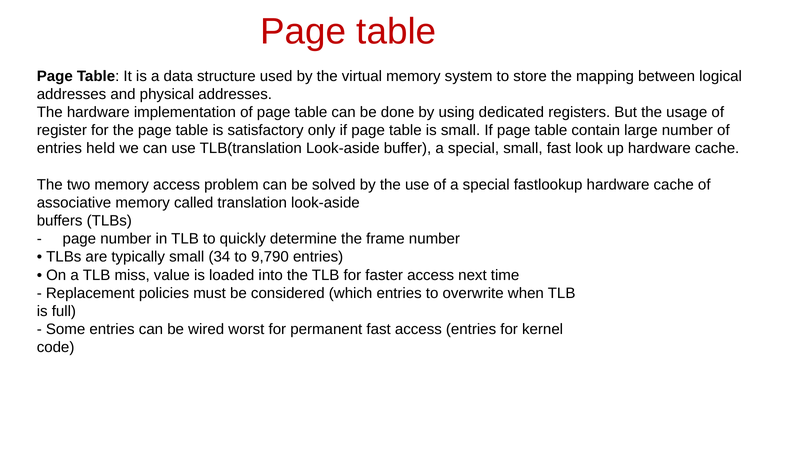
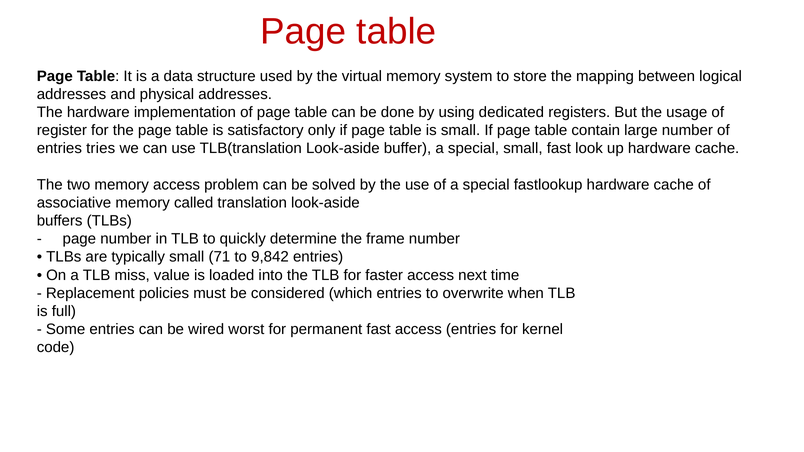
held: held -> tries (101, 149)
34: 34 -> 71 (219, 257)
9,790: 9,790 -> 9,842 (270, 257)
